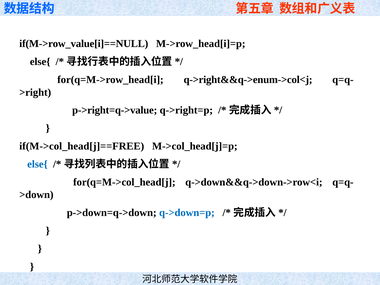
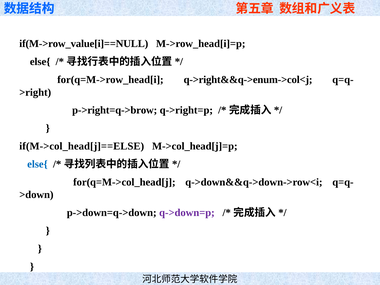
p->right=q->value: p->right=q->value -> p->right=q->brow (115, 110)
if(M->col_head[j]==FREE: if(M->col_head[j]==FREE -> if(M->col_head[j]==ELSE (82, 146)
q->down=p colour: blue -> purple (187, 213)
